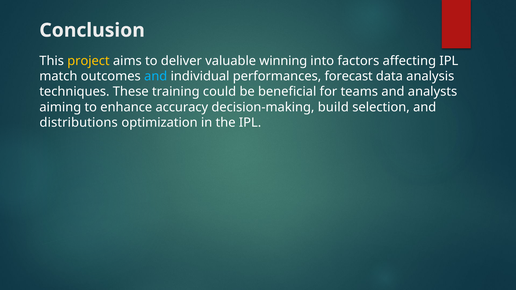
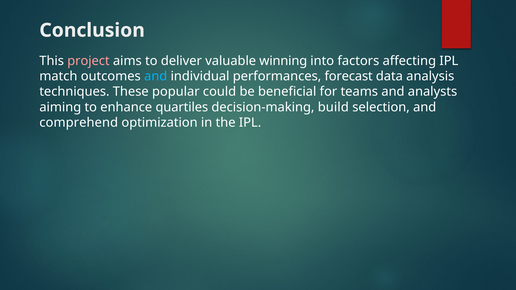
project colour: yellow -> pink (88, 61)
training: training -> popular (176, 92)
accuracy: accuracy -> quartiles (182, 107)
distributions: distributions -> comprehend (79, 123)
